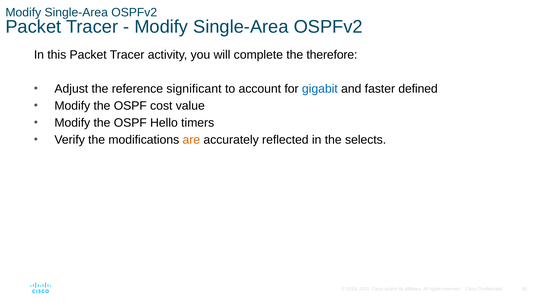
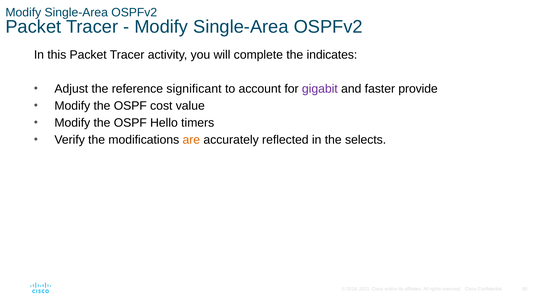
therefore: therefore -> indicates (332, 55)
gigabit colour: blue -> purple (320, 89)
defined: defined -> provide (418, 89)
